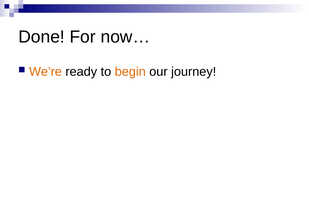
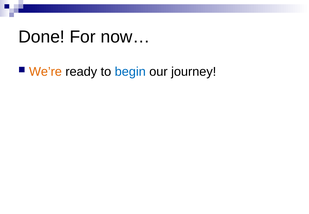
begin colour: orange -> blue (130, 72)
